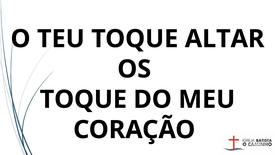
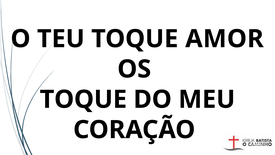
ALTAR: ALTAR -> AMOR (224, 39)
